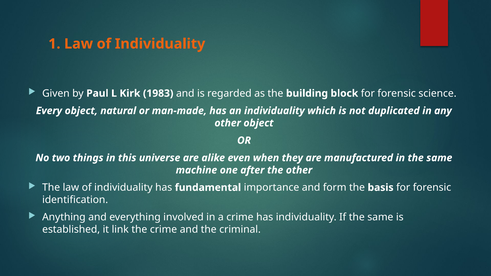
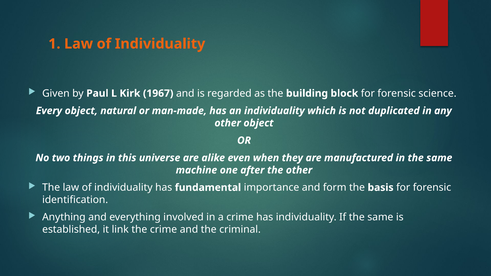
1983: 1983 -> 1967 (158, 93)
